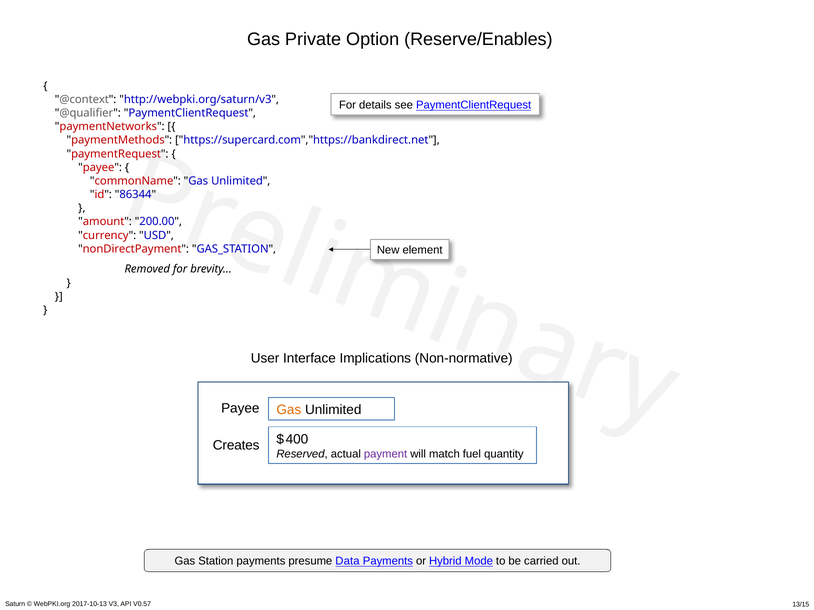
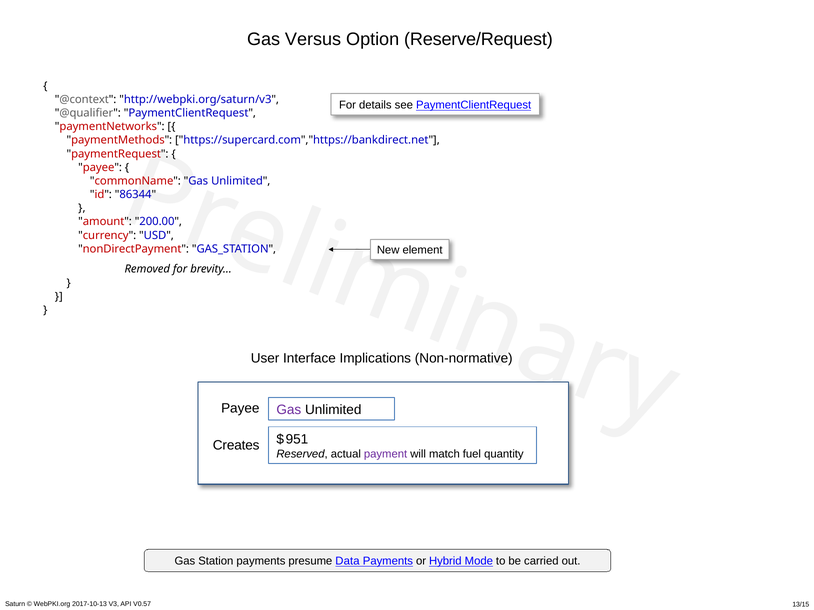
Private: Private -> Versus (313, 39)
Reserve/Enables: Reserve/Enables -> Reserve/Request (478, 39)
Gas colour: orange -> purple (289, 410)
400: 400 -> 951 (297, 440)
